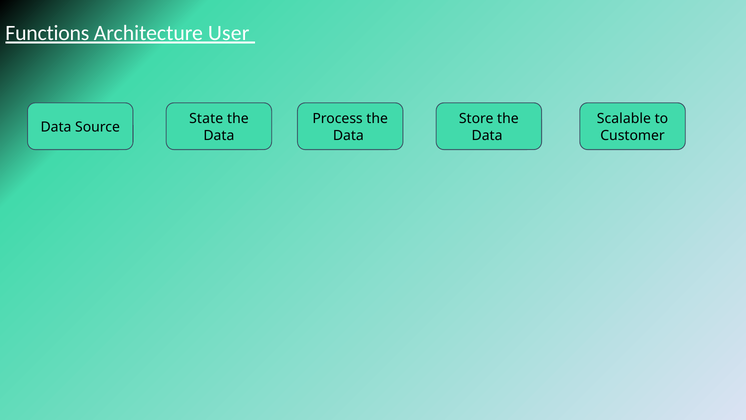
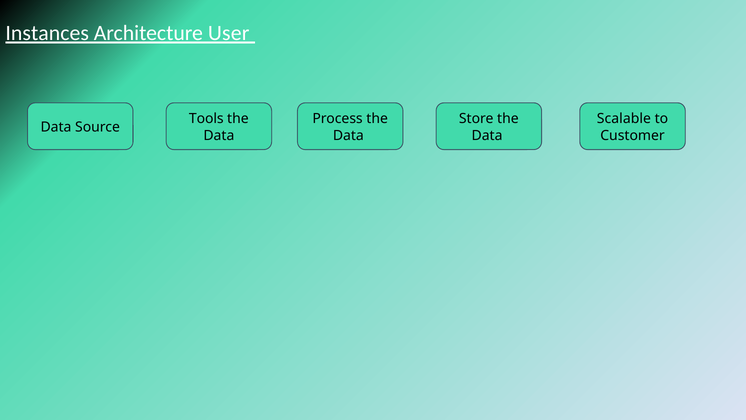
Functions: Functions -> Instances (47, 33)
State: State -> Tools (206, 119)
